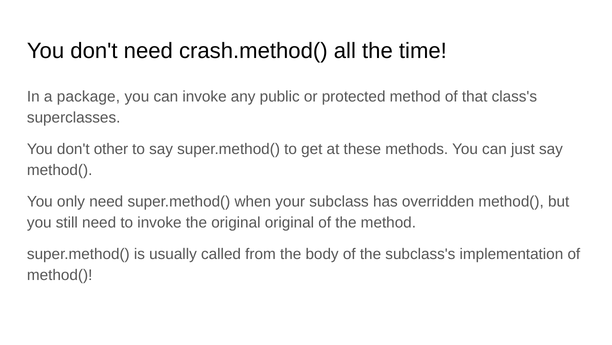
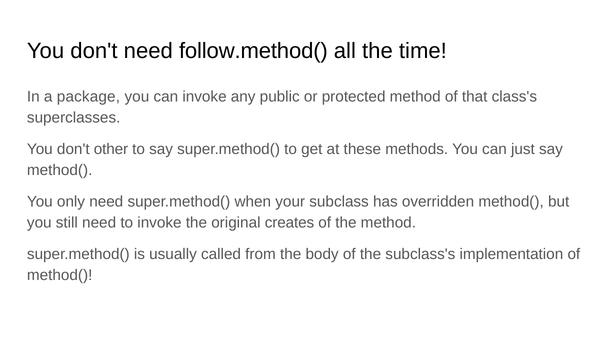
crash.method(: crash.method( -> follow.method( (253, 51)
original original: original -> creates (289, 222)
